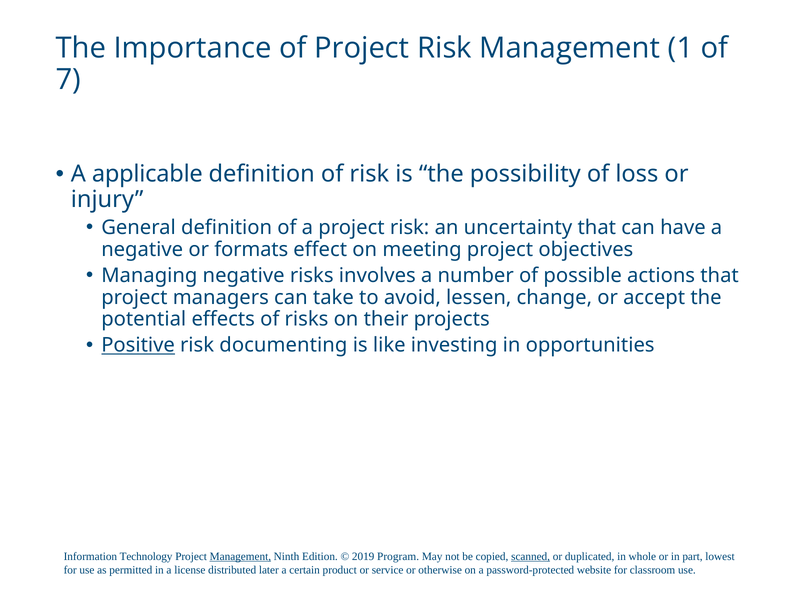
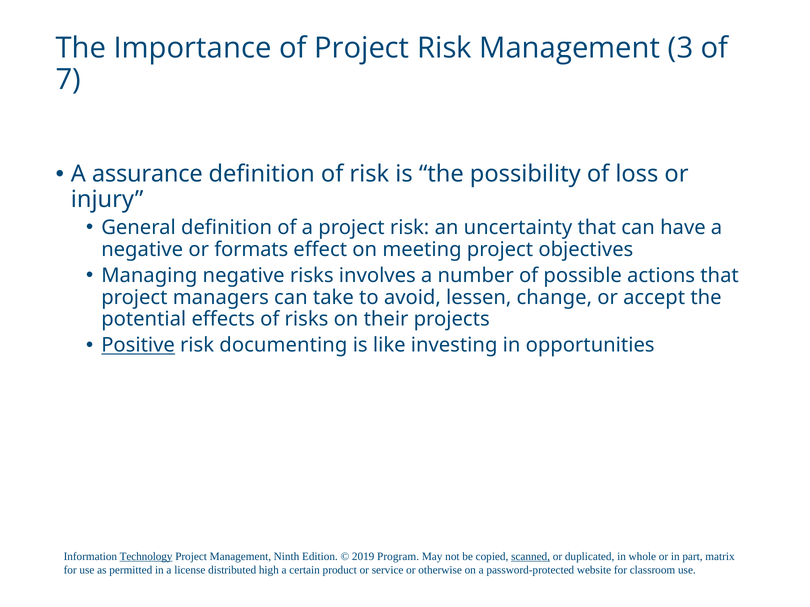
1: 1 -> 3 (681, 48)
applicable: applicable -> assurance (147, 174)
Technology underline: none -> present (146, 557)
Management underline: present -> none (240, 557)
lowest: lowest -> matrix (720, 557)
later: later -> high (269, 570)
